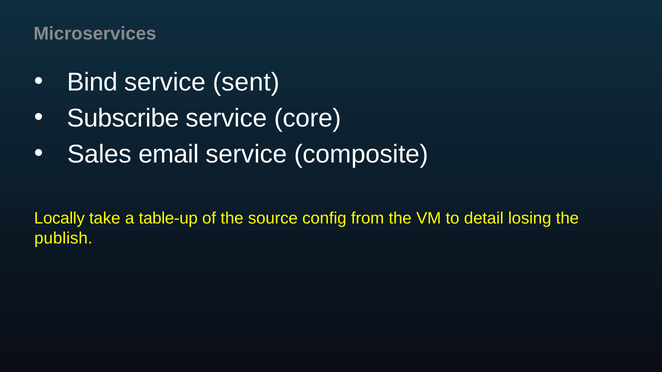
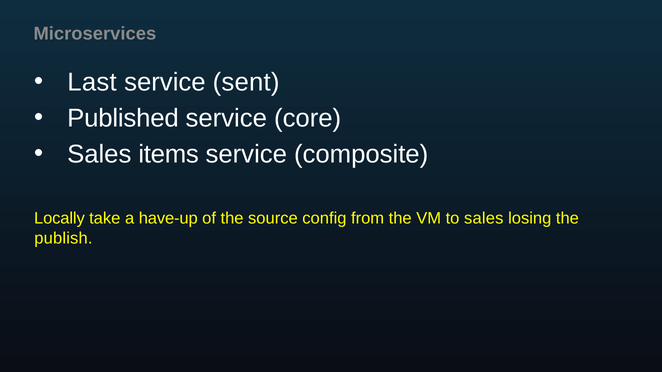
Bind: Bind -> Last (92, 82)
Subscribe: Subscribe -> Published (123, 118)
email: email -> items (169, 154)
table-up: table-up -> have-up (168, 219)
to detail: detail -> sales (484, 219)
